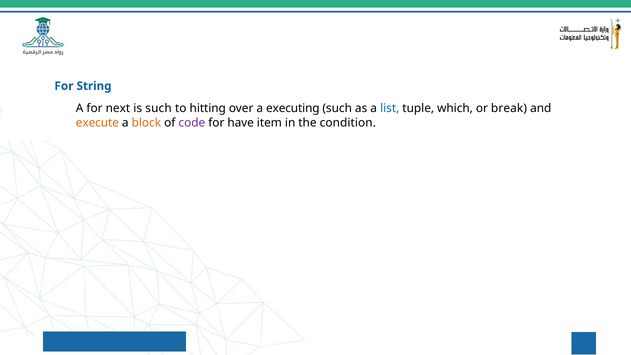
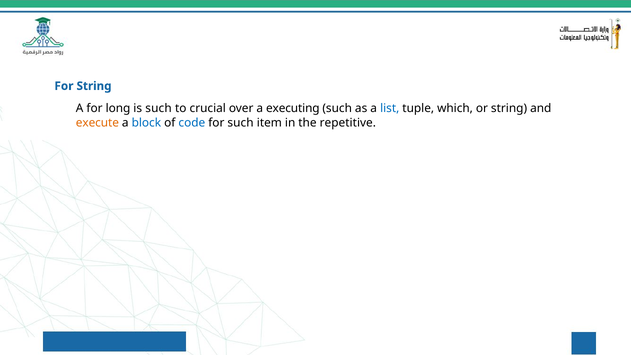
next: next -> long (118, 108)
hitting: hitting -> crucial (208, 108)
or break: break -> string (509, 108)
block colour: orange -> blue (146, 123)
code colour: purple -> blue (192, 123)
for have: have -> such (241, 123)
condition: condition -> repetitive (348, 123)
